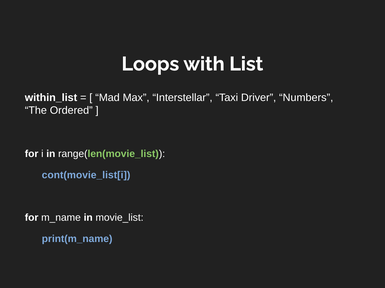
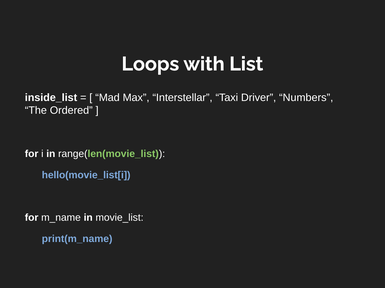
within_list: within_list -> inside_list (51, 98)
cont(movie_list[i: cont(movie_list[i -> hello(movie_list[i (86, 175)
